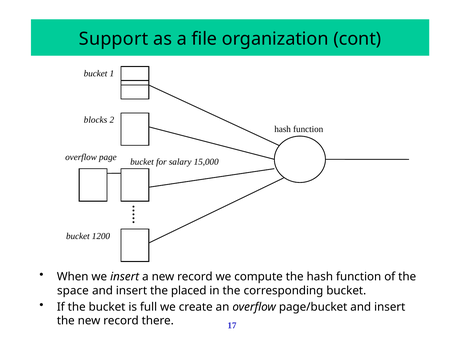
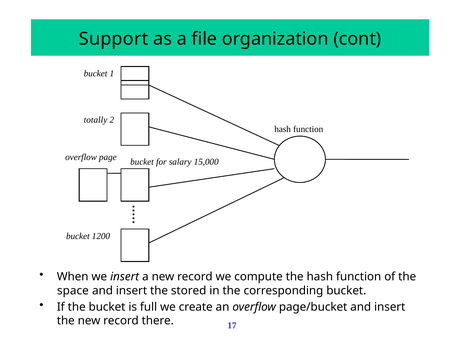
blocks: blocks -> totally (96, 120)
placed: placed -> stored (189, 291)
